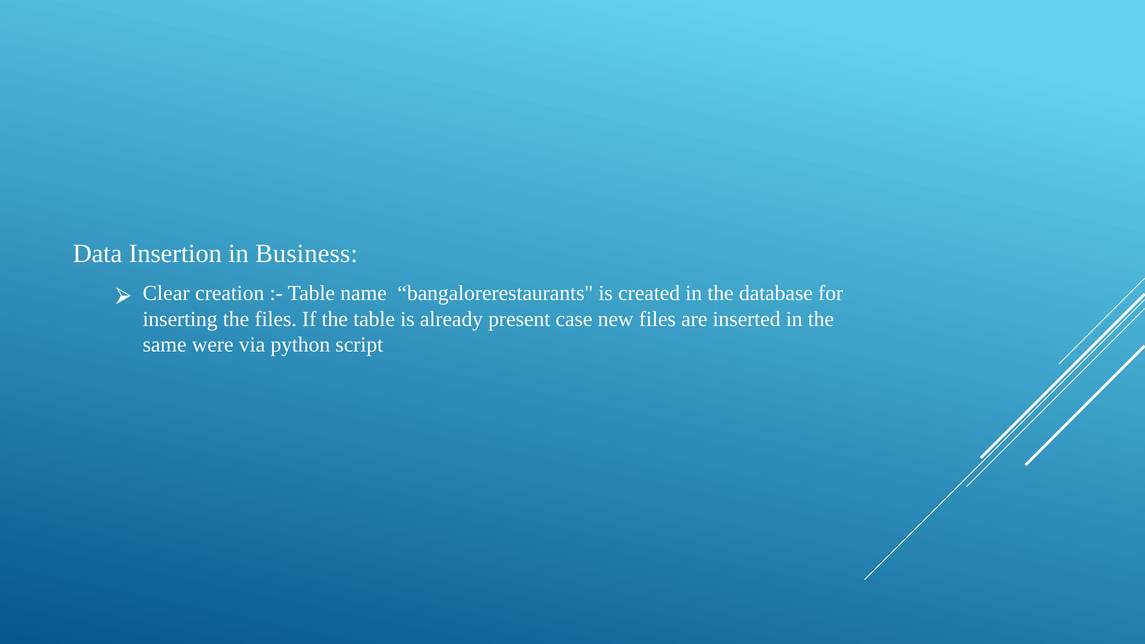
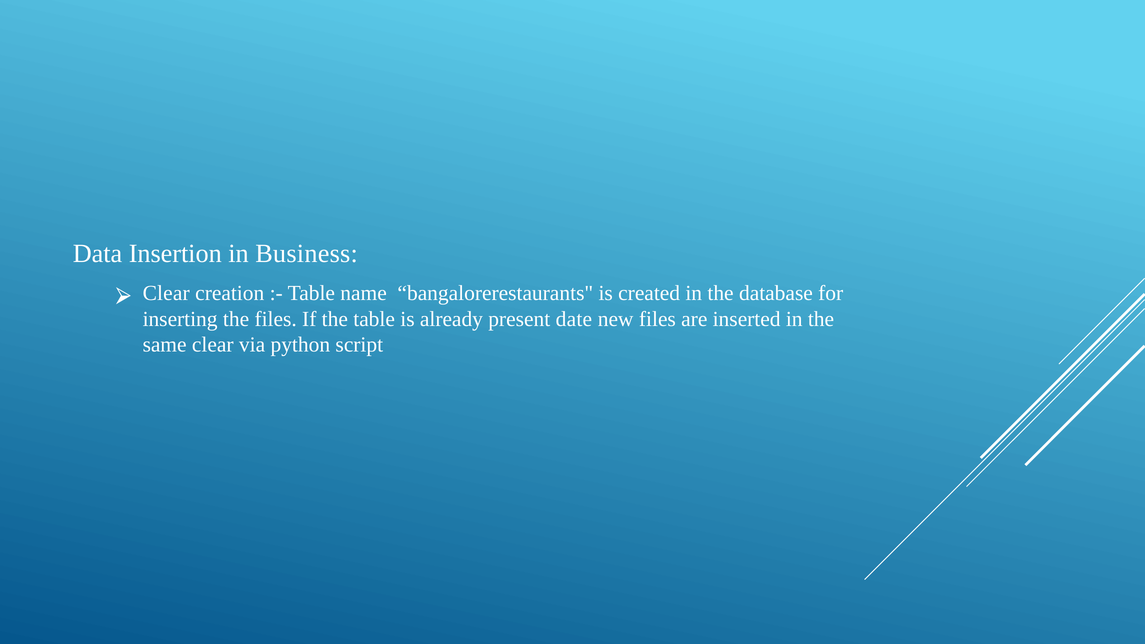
case: case -> date (574, 319)
same were: were -> clear (213, 345)
